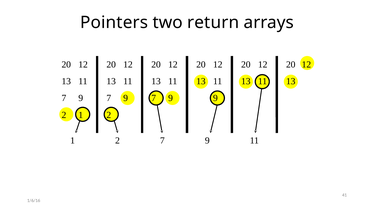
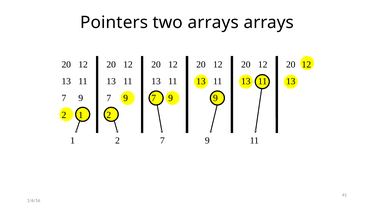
two return: return -> arrays (213, 22)
